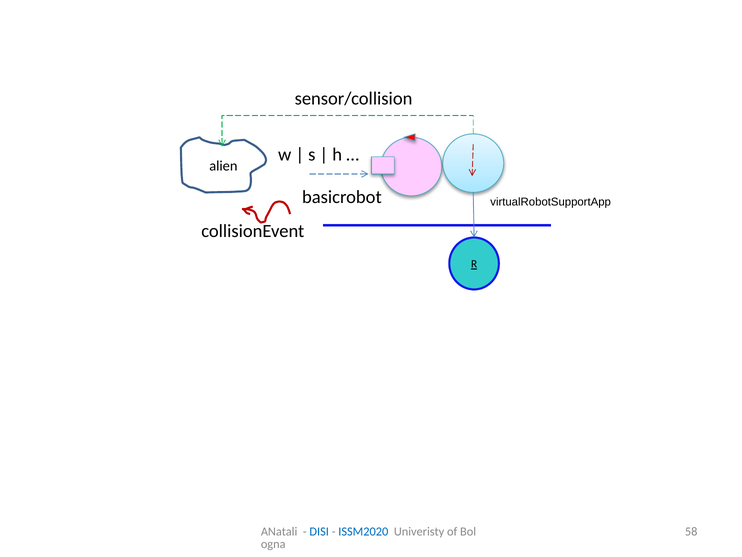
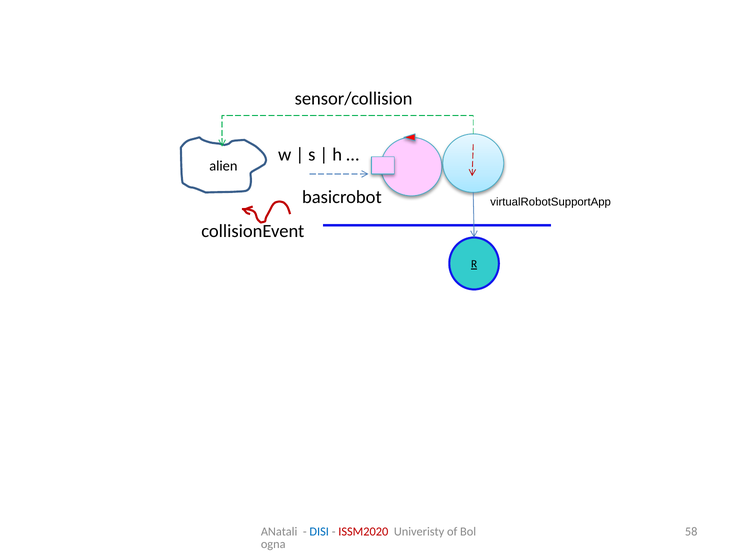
ISSM2020 colour: blue -> red (363, 531)
